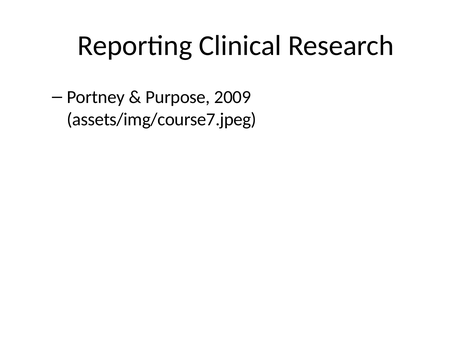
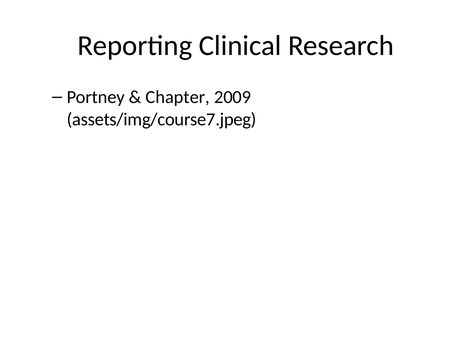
Purpose: Purpose -> Chapter (178, 97)
